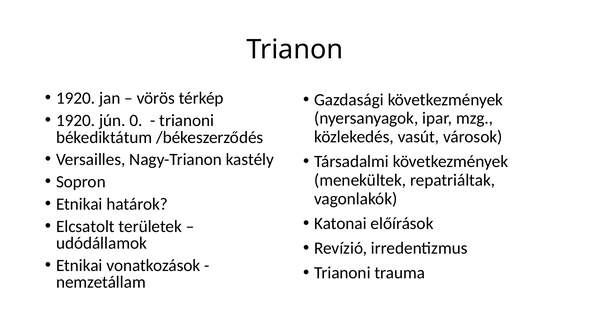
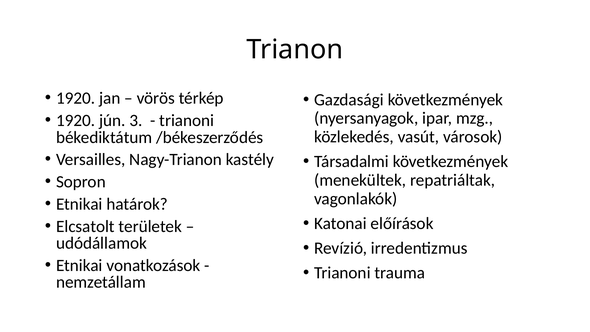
0: 0 -> 3 (136, 121)
